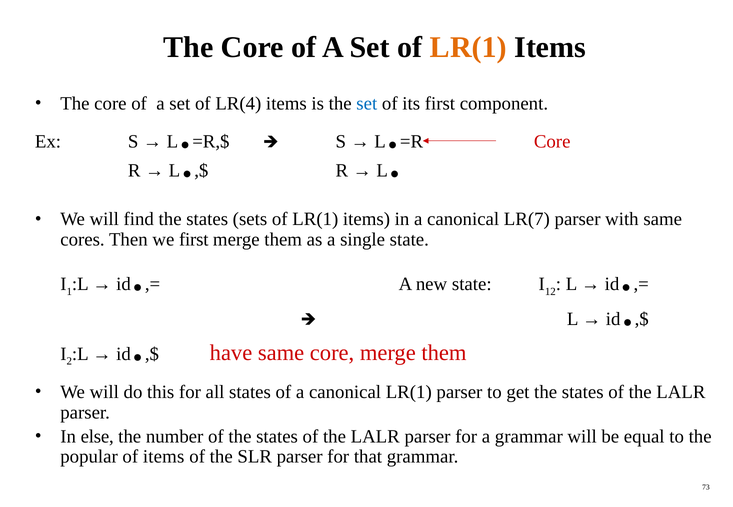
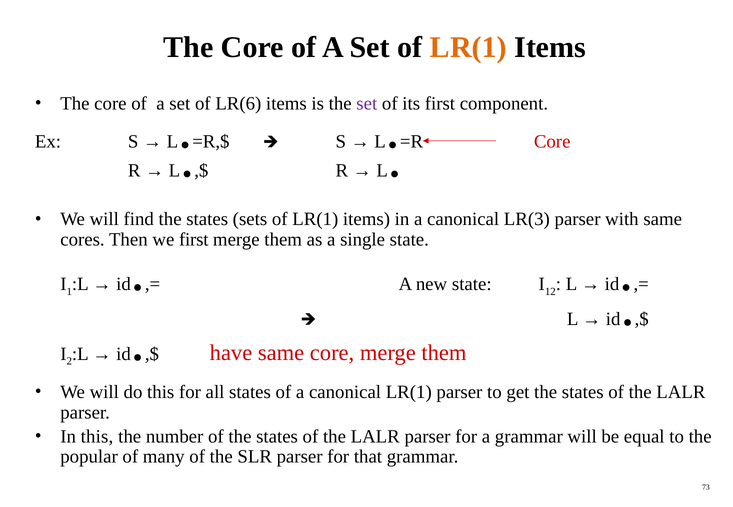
LR(4: LR(4 -> LR(6 (238, 104)
set colour: blue -> purple (367, 104)
LR(7: LR(7 -> LR(3 (527, 219)
In else: else -> this (97, 437)
of items: items -> many (164, 457)
